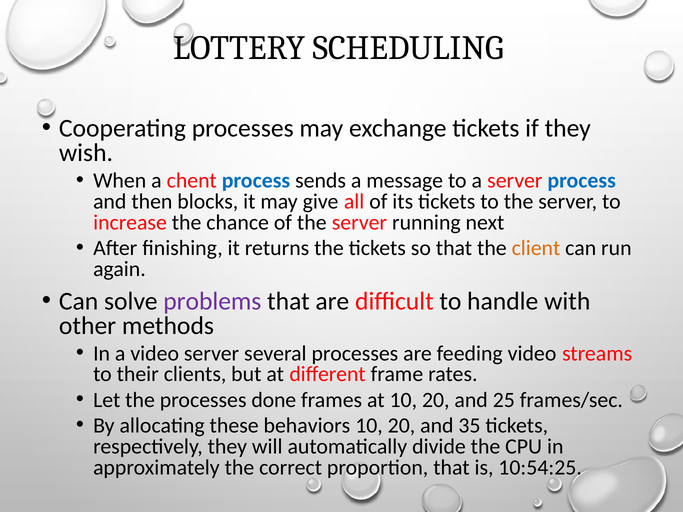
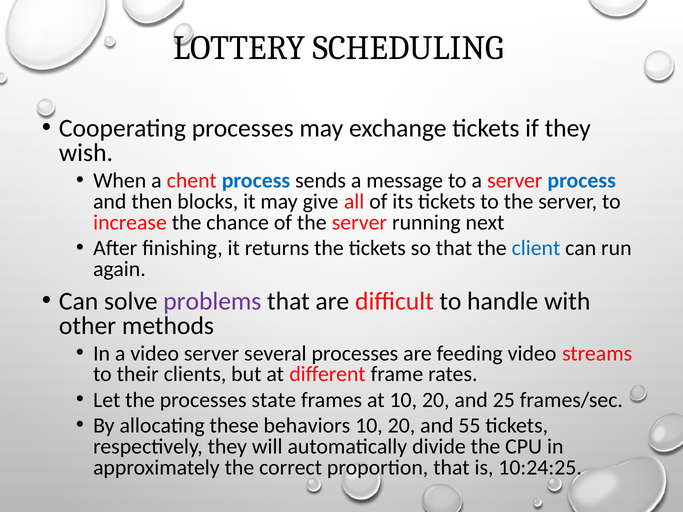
client colour: orange -> blue (536, 248)
done: done -> state (274, 400)
35: 35 -> 55 (469, 426)
10:54:25: 10:54:25 -> 10:24:25 (540, 468)
